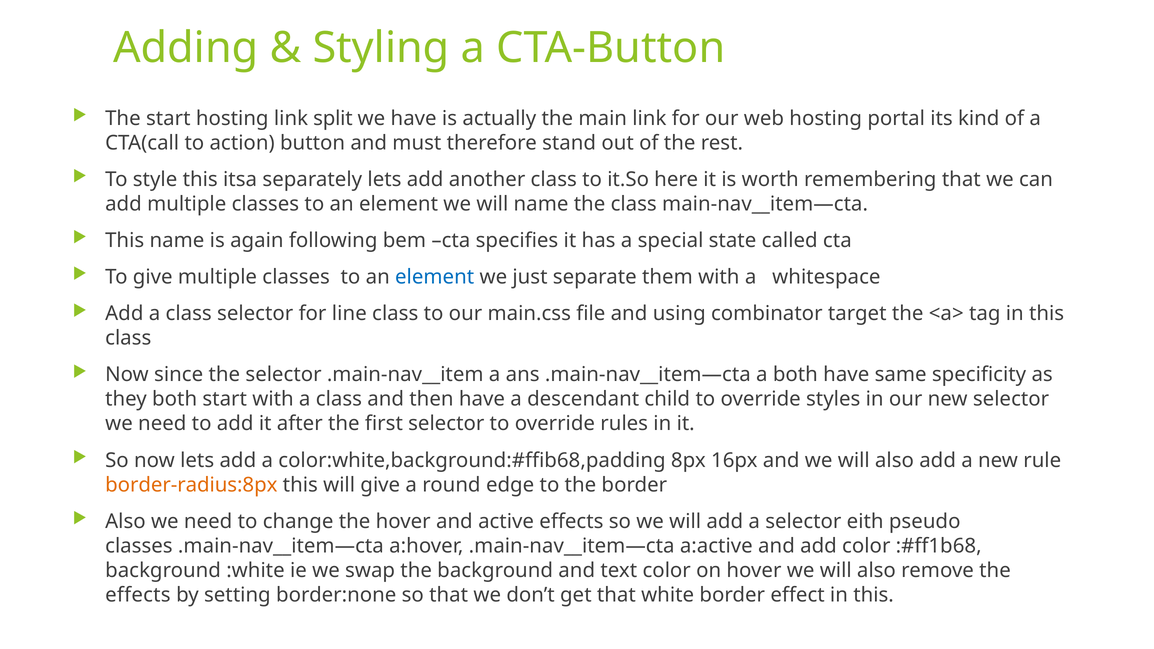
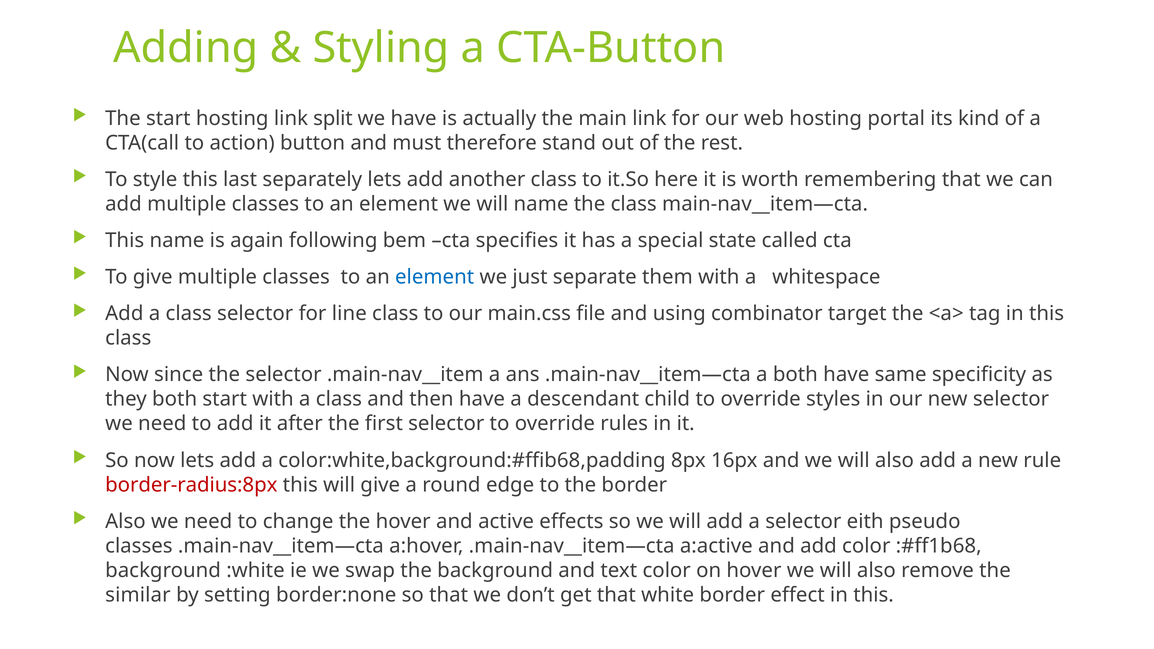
itsa: itsa -> last (240, 179)
border-radius:8px colour: orange -> red (191, 485)
effects: effects -> similar (138, 595)
